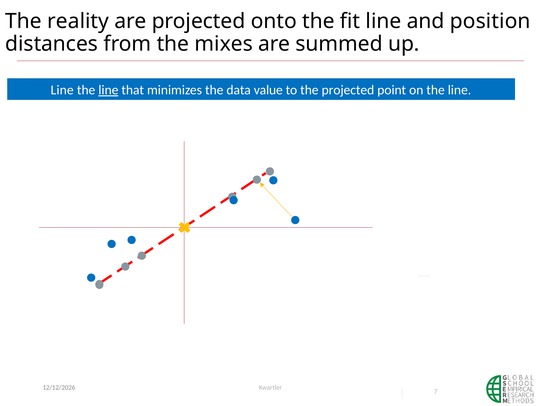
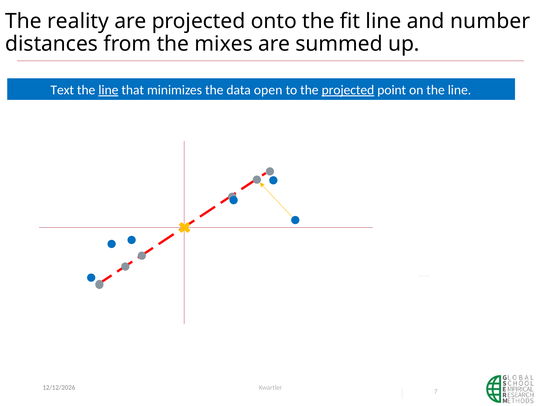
position: position -> number (490, 21)
Line: Line -> Text (62, 90)
value: value -> open (268, 90)
projected underline: none -> present (348, 90)
